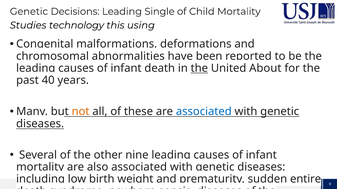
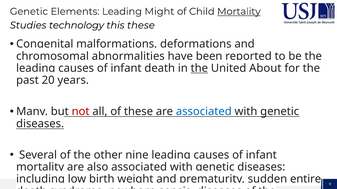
Decisions: Decisions -> Elements (75, 12)
Single: Single -> Might (159, 12)
Mortality underline: none -> present (239, 12)
this using: using -> these (141, 25)
40: 40 -> 20 (48, 81)
not colour: orange -> red (81, 112)
